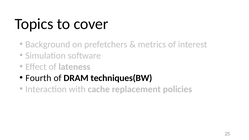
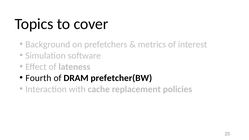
techniques(BW: techniques(BW -> prefetcher(BW (121, 78)
